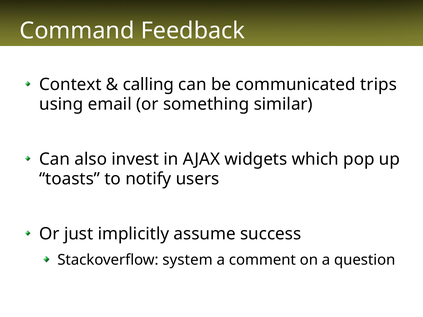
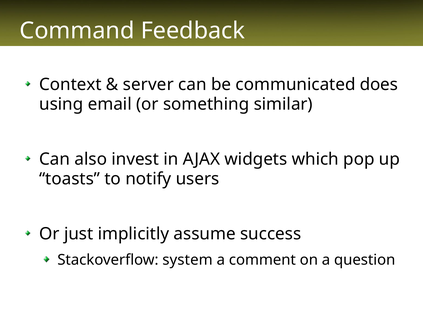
calling: calling -> server (148, 84)
trips: trips -> does (379, 84)
